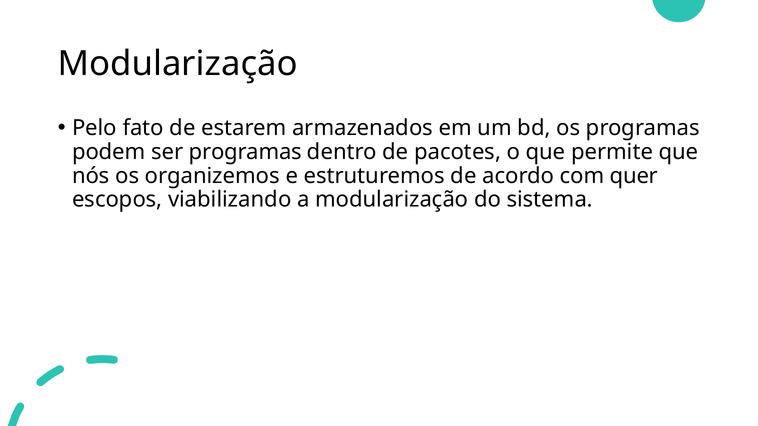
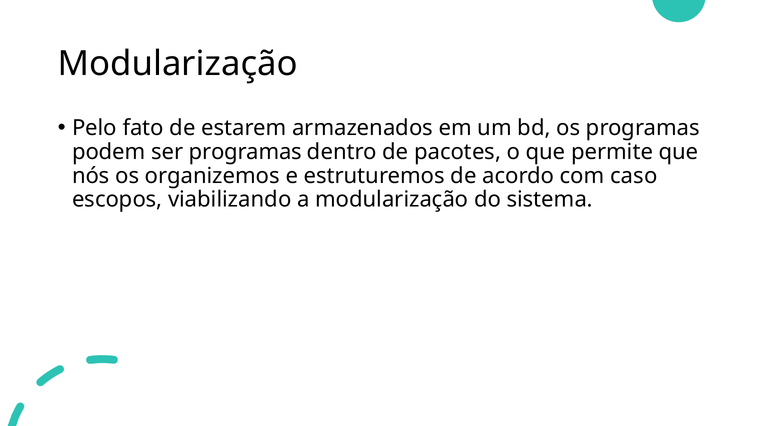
quer: quer -> caso (634, 176)
